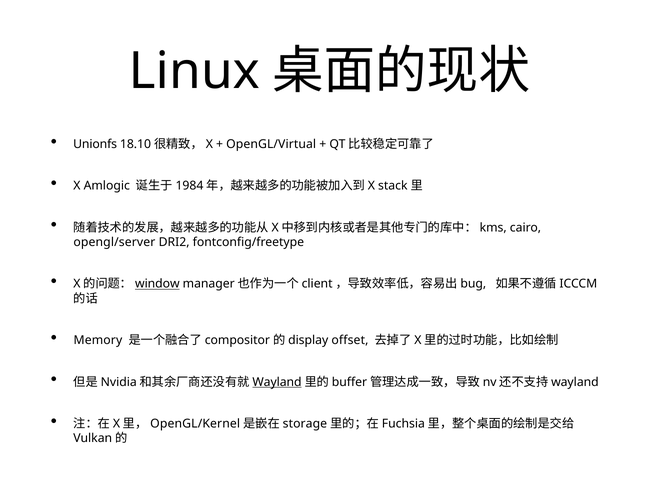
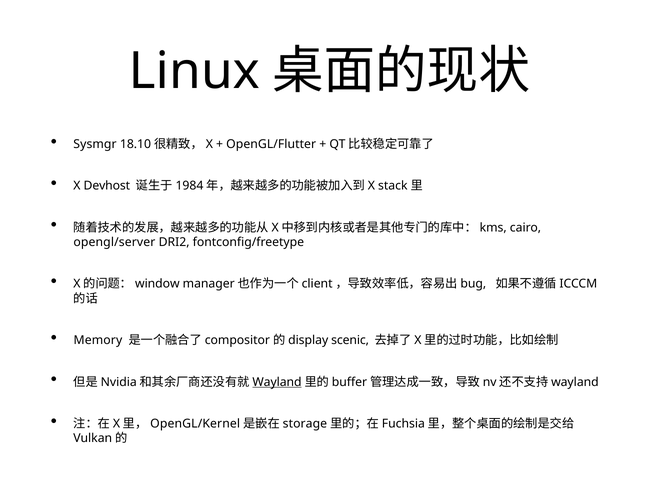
Unionfs: Unionfs -> Sysmgr (95, 144)
OpenGL/Virtual: OpenGL/Virtual -> OpenGL/Flutter (271, 144)
Amlogic: Amlogic -> Devhost (107, 186)
window underline: present -> none (157, 284)
offset: offset -> scenic (350, 340)
